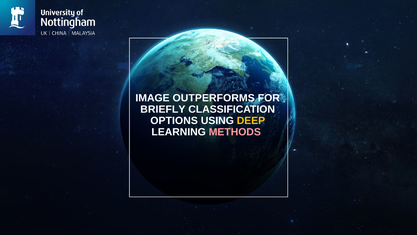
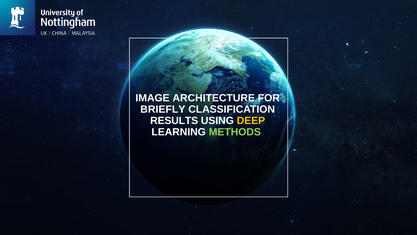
OUTPERFORMS: OUTPERFORMS -> ARCHITECTURE (214, 98)
OPTIONS: OPTIONS -> RESULTS (174, 120)
METHODS colour: pink -> light green (235, 132)
